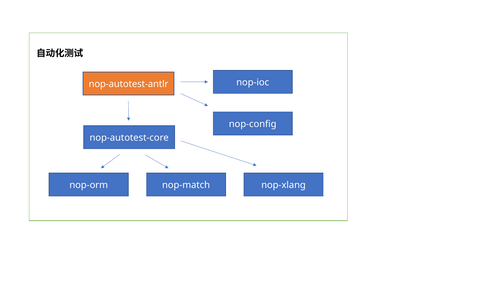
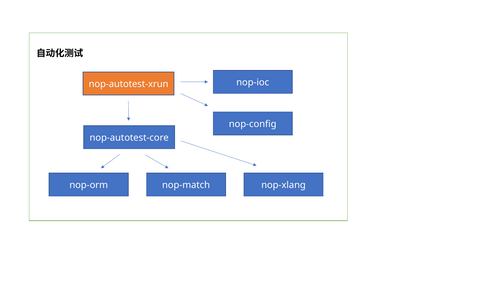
nop-autotest-antlr: nop-autotest-antlr -> nop-autotest-xrun (129, 84)
